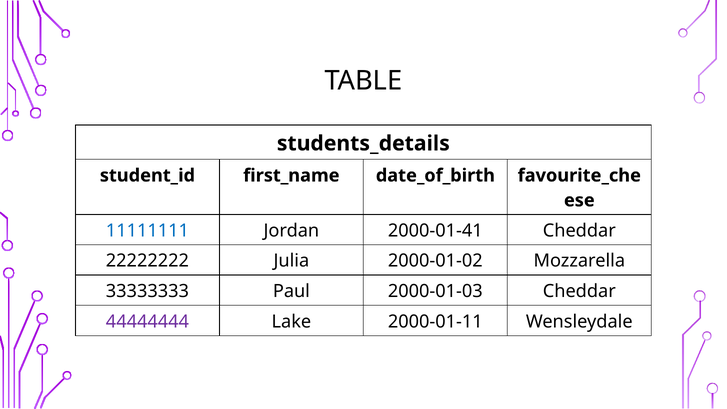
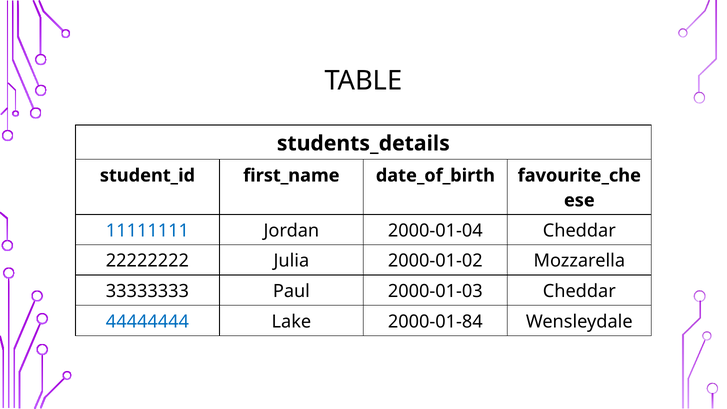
2000-01-41: 2000-01-41 -> 2000-01-04 (435, 231)
44444444 colour: purple -> blue (147, 321)
2000-01-11: 2000-01-11 -> 2000-01-84 (435, 321)
